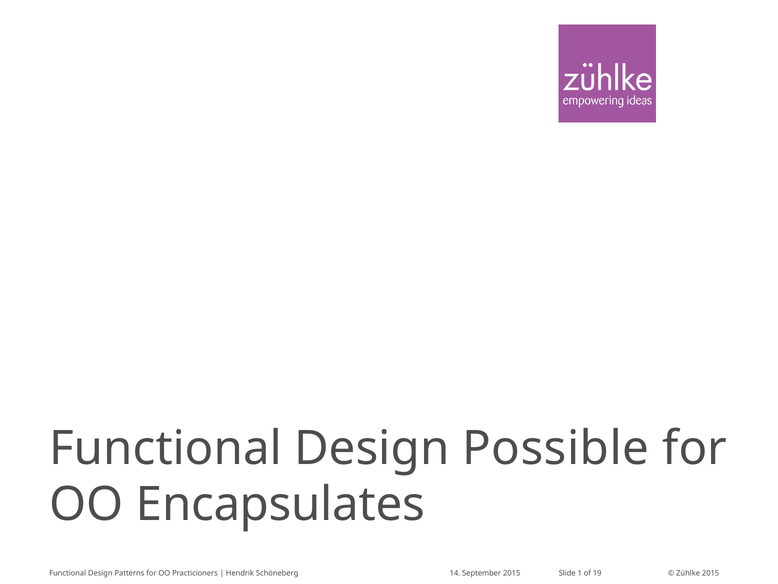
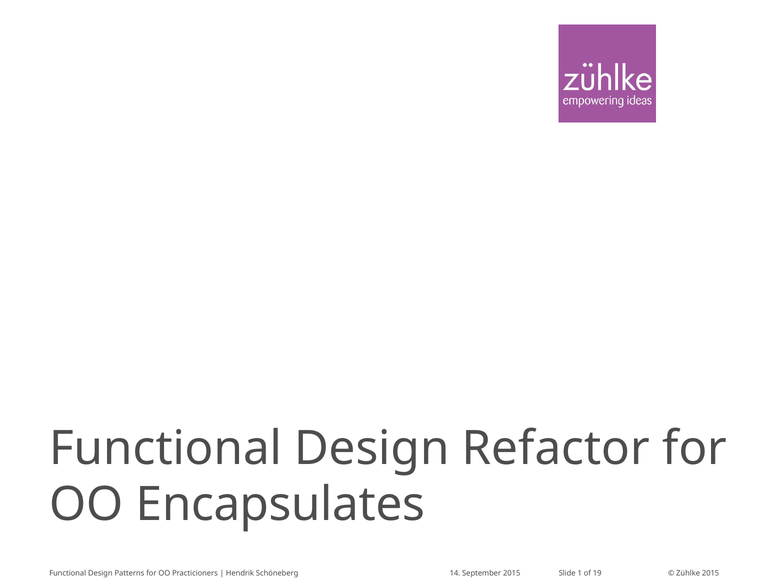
Possible: Possible -> Refactor (556, 448)
